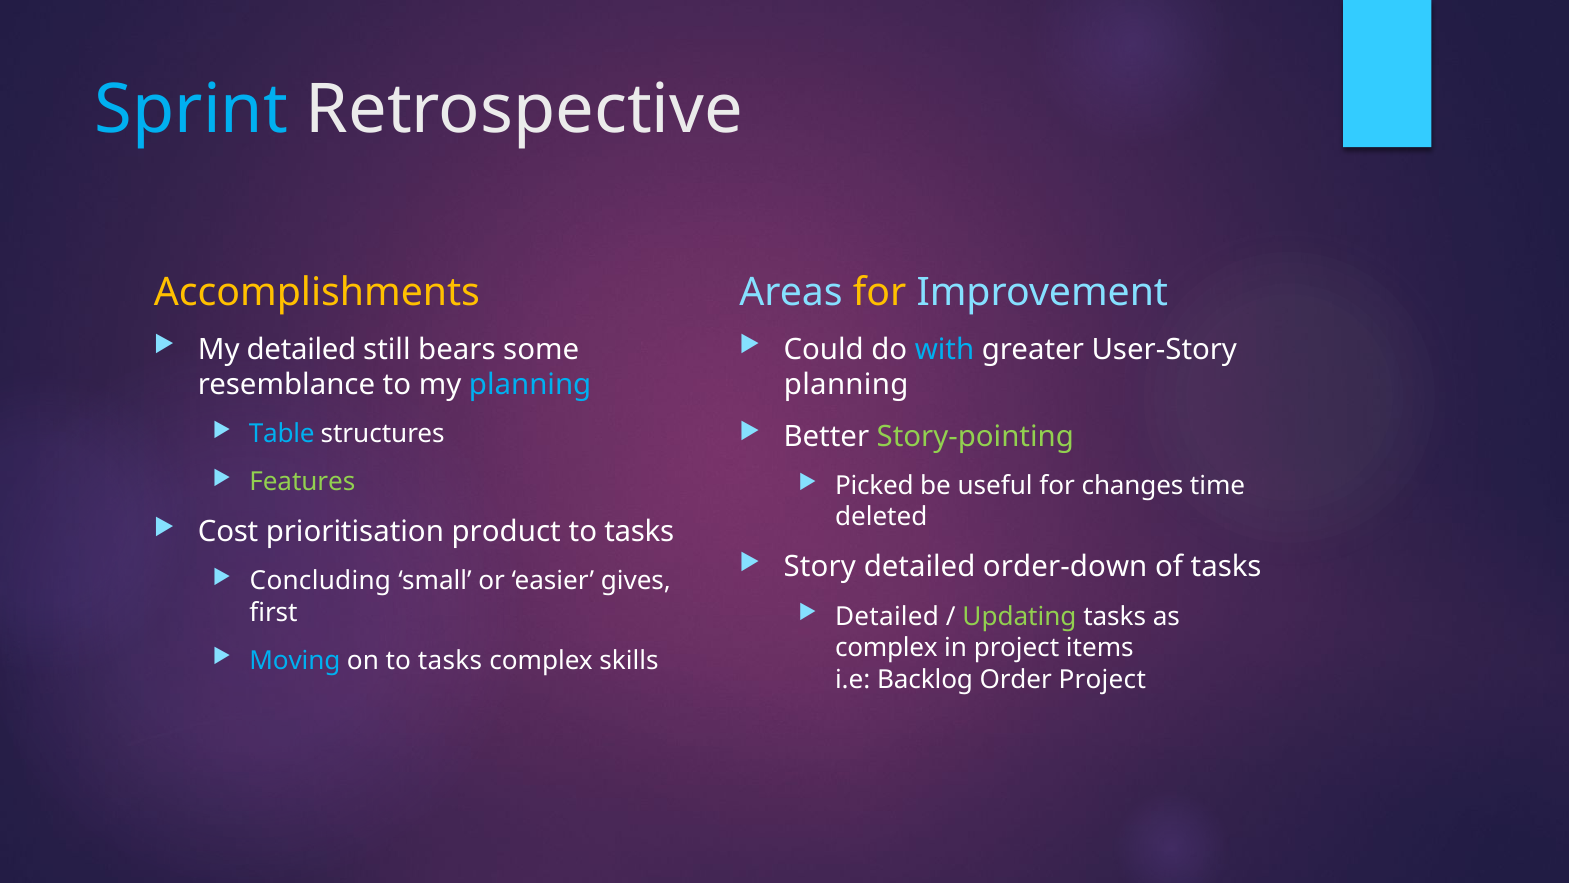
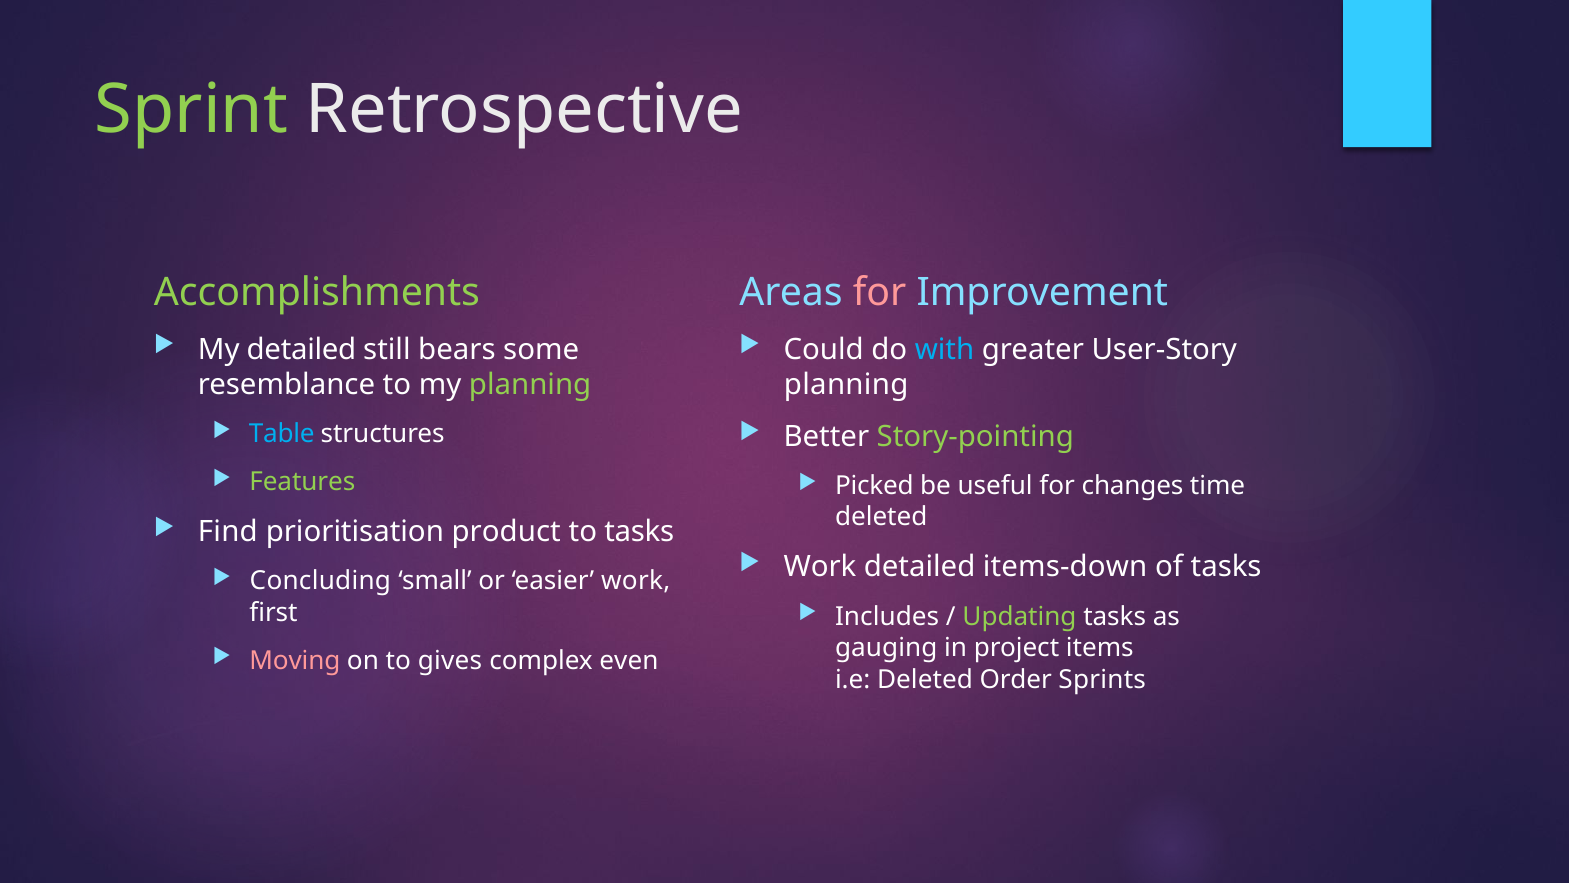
Sprint colour: light blue -> light green (191, 110)
Accomplishments colour: yellow -> light green (317, 293)
for colour: yellow -> pink (880, 293)
planning colour: light blue -> light green (530, 384)
Cost: Cost -> Find (228, 532)
Story: Story -> Work (820, 567)
order-down: order-down -> items-down (1065, 567)
easier gives: gives -> work (636, 581)
Detailed: Detailed -> Includes (887, 616)
complex: complex -> gauging (886, 648)
Moving colour: light blue -> pink (295, 660)
on to tasks: tasks -> gives (450, 660)
skills: skills -> even (629, 660)
i.e Backlog: Backlog -> Deleted (925, 679)
Order Project: Project -> Sprints (1102, 679)
